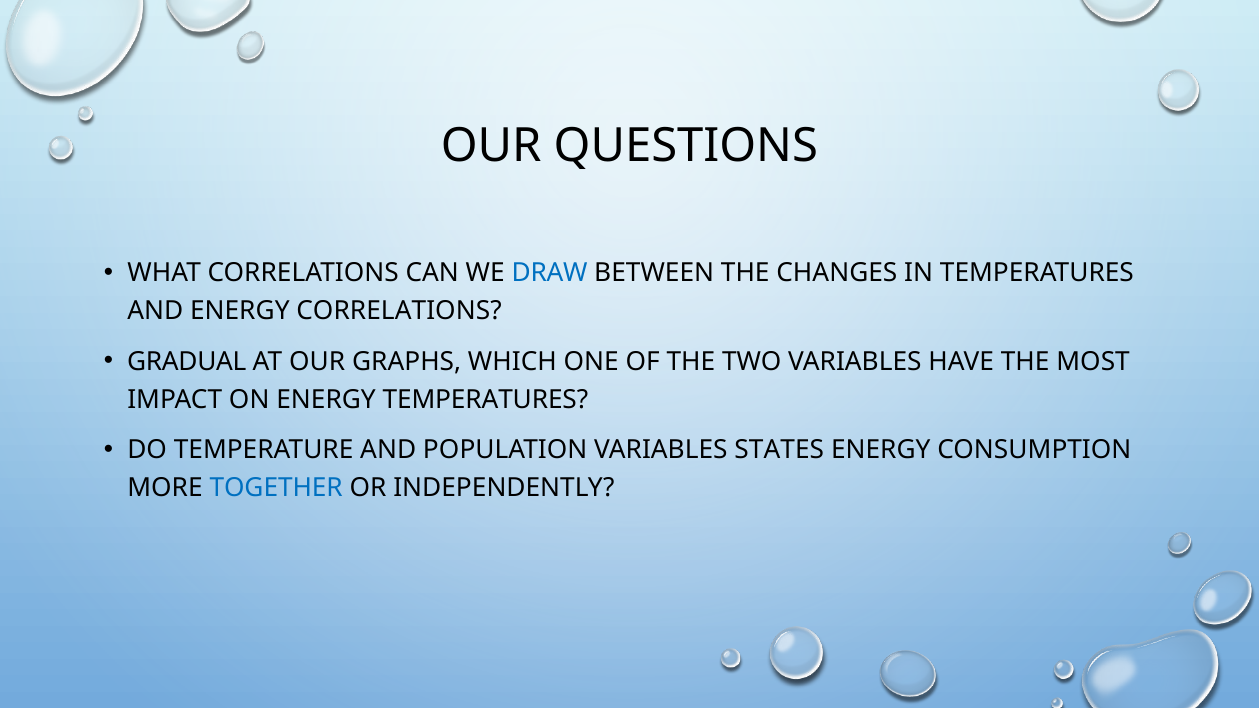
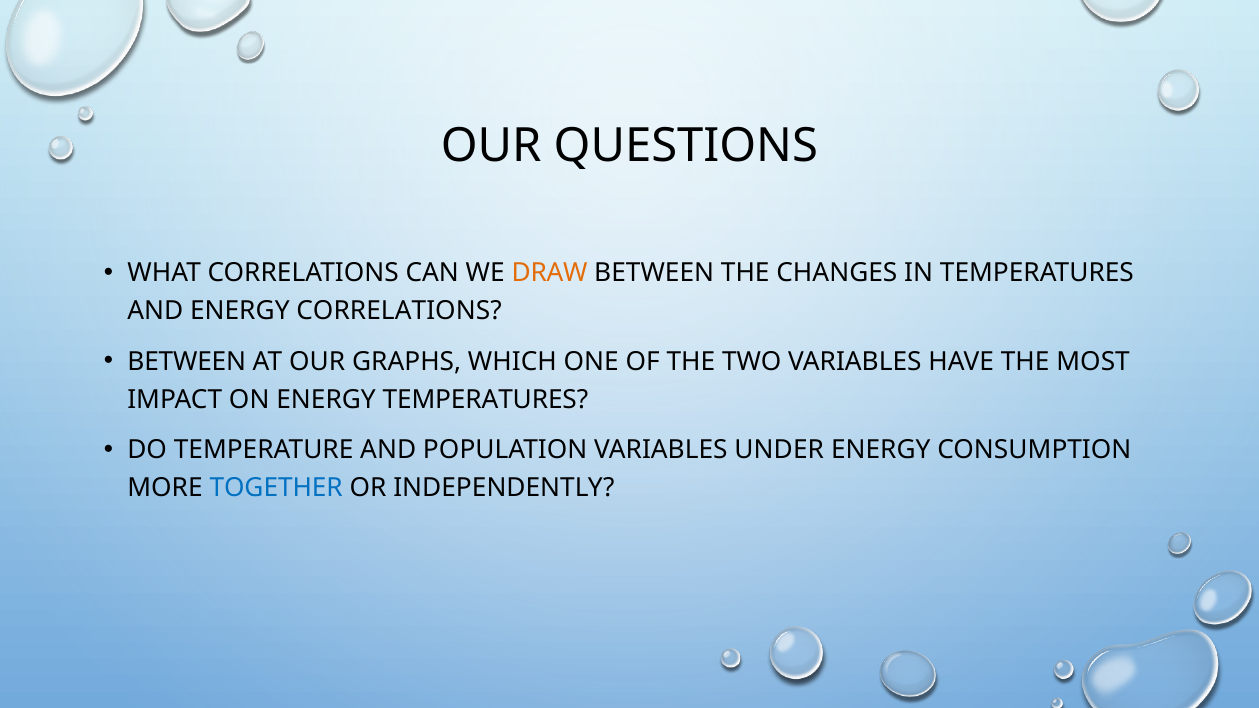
DRAW colour: blue -> orange (550, 273)
GRADUAL: GRADUAL -> BETWEEN (187, 362)
STATES: STATES -> UNDER (779, 450)
